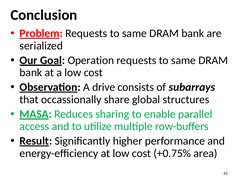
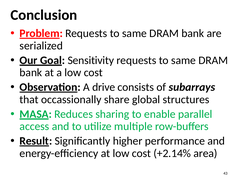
Operation: Operation -> Sensitivity (91, 60)
+0.75%: +0.75% -> +2.14% (172, 154)
